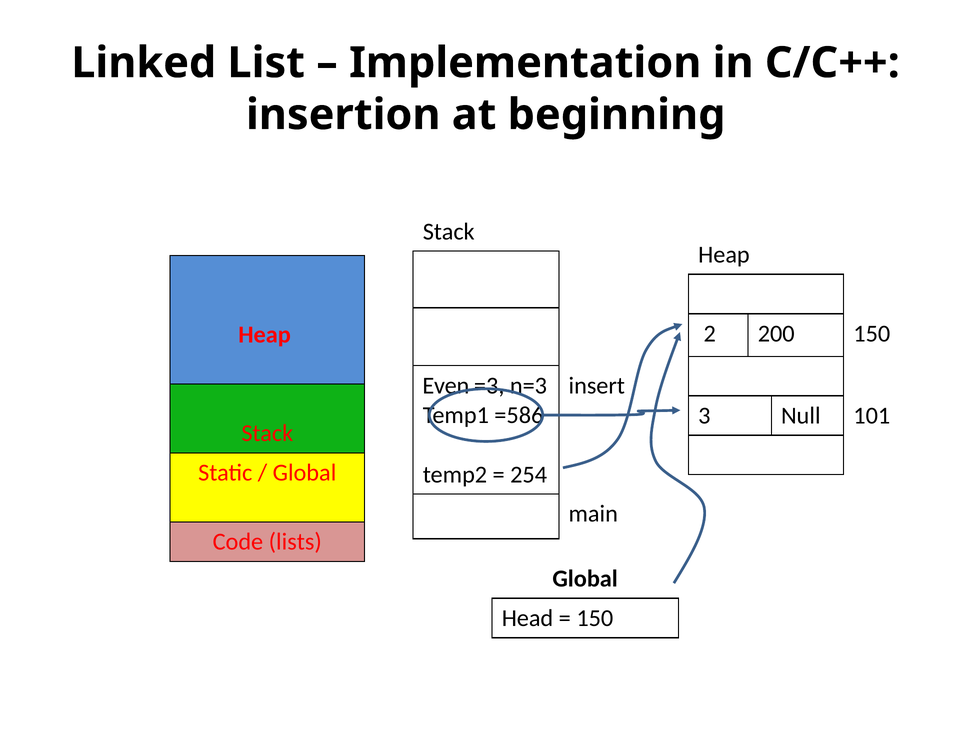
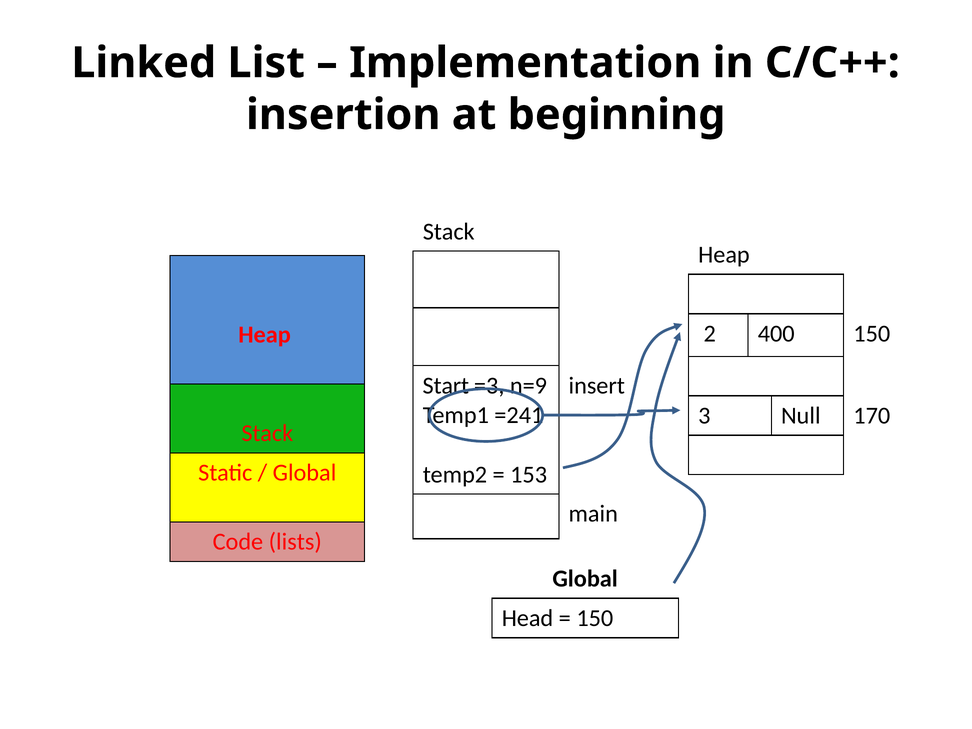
200: 200 -> 400 (776, 334)
Even: Even -> Start (446, 386)
n=3: n=3 -> n=9 (528, 386)
=586: =586 -> =241 (519, 415)
101: 101 -> 170 (872, 416)
254: 254 -> 153 (529, 474)
